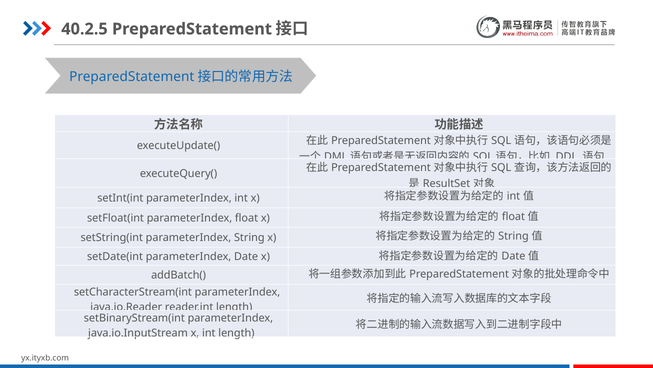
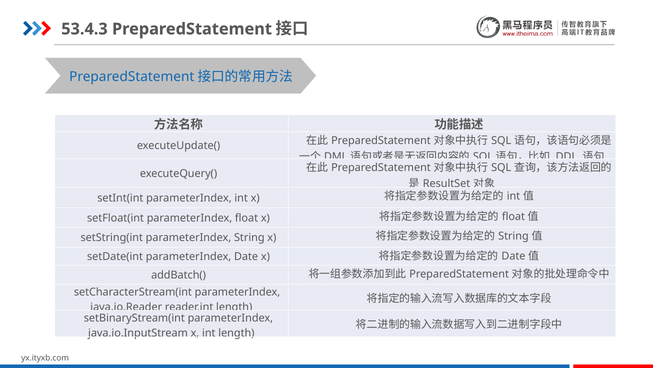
40.2.5: 40.2.5 -> 53.4.3 (84, 29)
